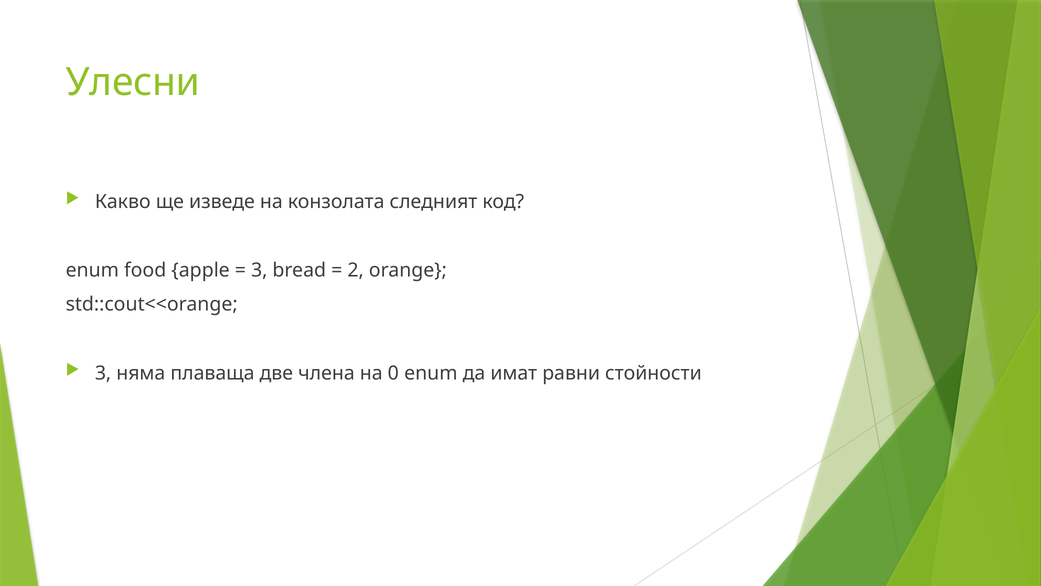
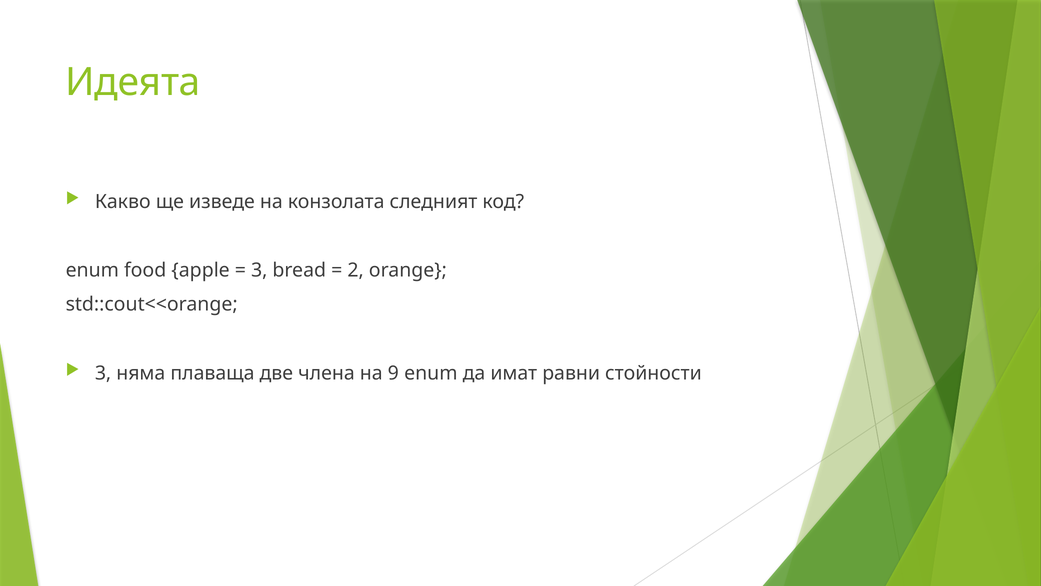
Улесни: Улесни -> Идеята (133, 82)
0: 0 -> 9 (393, 373)
